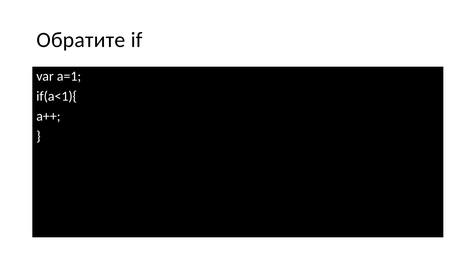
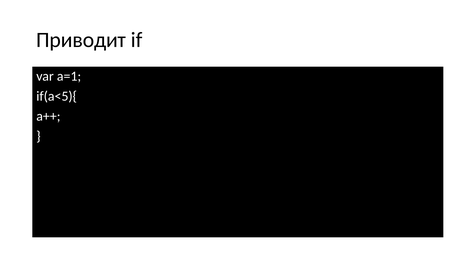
Обратите: Обратите -> Приводит (81, 40)
if(a<1){: if(a<1){ -> if(a<5){ (57, 96)
